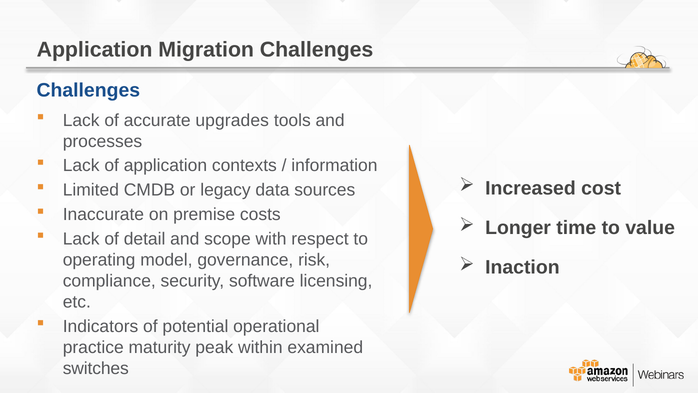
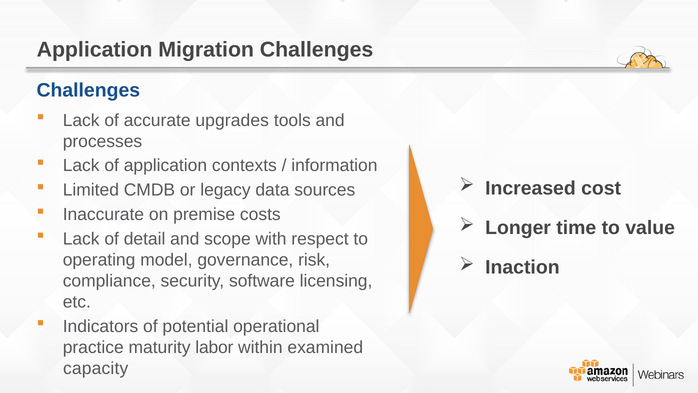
peak: peak -> labor (214, 347)
switches: switches -> capacity (96, 368)
